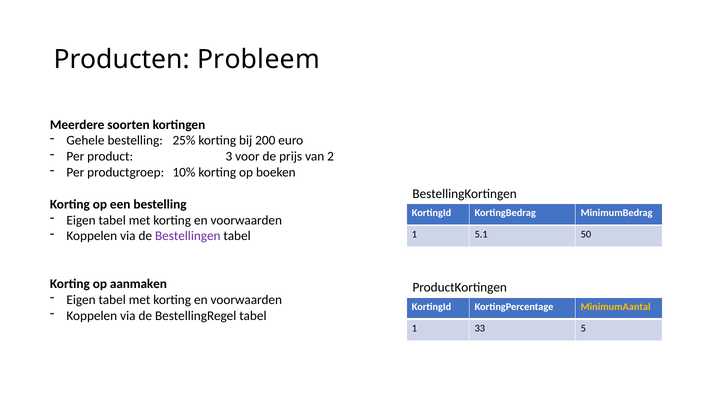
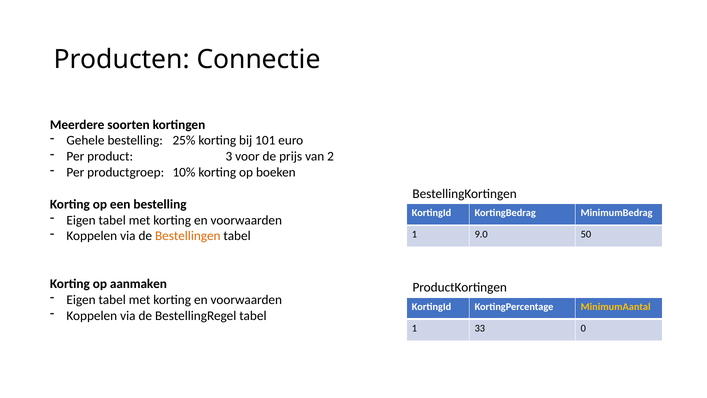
Probleem: Probleem -> Connectie (259, 59)
200: 200 -> 101 (265, 140)
Bestellingen colour: purple -> orange (188, 236)
5.1: 5.1 -> 9.0 (481, 234)
5: 5 -> 0 (583, 328)
